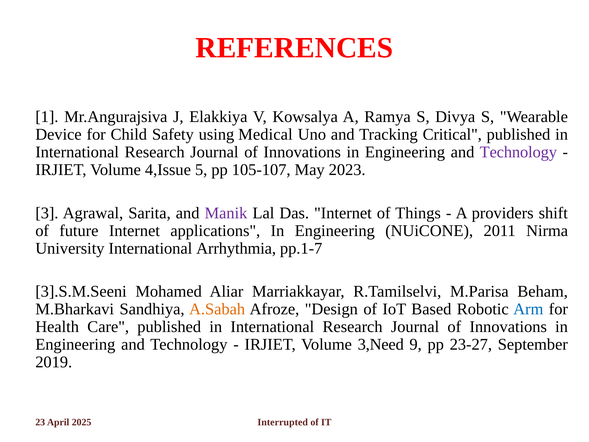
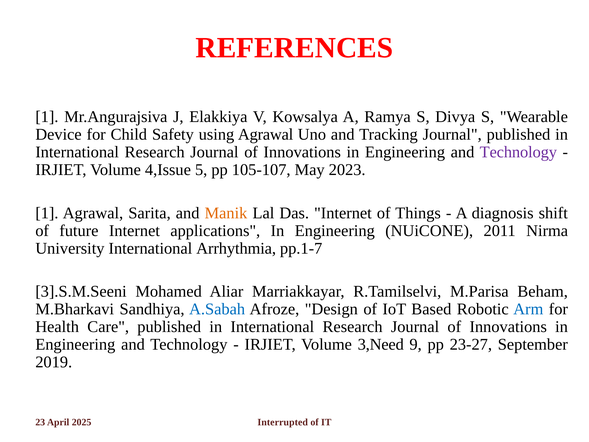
using Medical: Medical -> Agrawal (266, 134)
Tracking Critical: Critical -> Journal (452, 134)
3: 3 -> 1 (47, 213)
Manik colour: purple -> orange (226, 213)
providers: providers -> diagnosis (503, 213)
A.Sabah colour: orange -> blue (217, 309)
